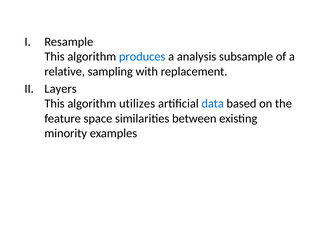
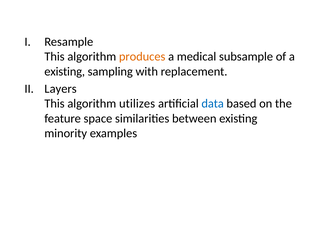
produces colour: blue -> orange (142, 57)
analysis: analysis -> medical (197, 57)
relative: relative -> existing (65, 71)
